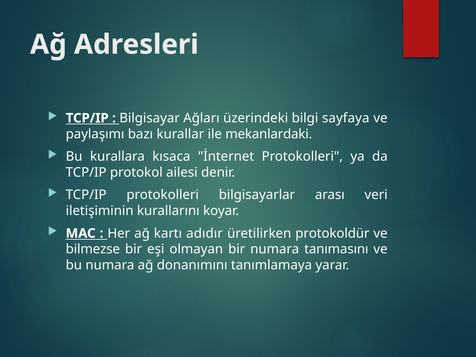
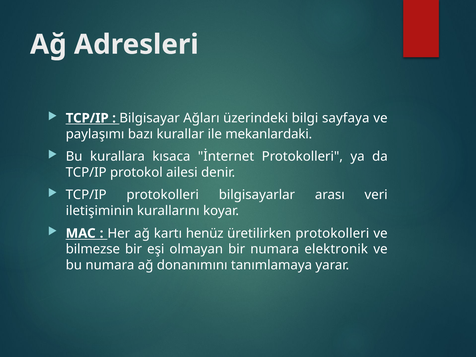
adıdır: adıdır -> henüz (205, 233)
üretilirken protokoldür: protokoldür -> protokolleri (332, 233)
tanımasını: tanımasını -> elektronik (336, 249)
